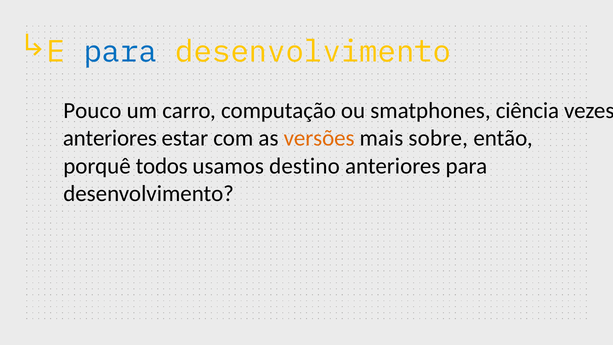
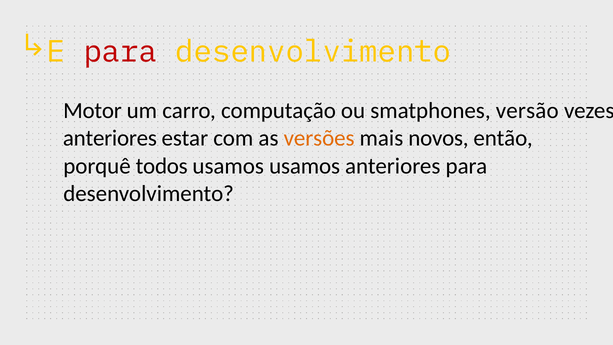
para colour: blue -> red (120, 51)
Pouco: Pouco -> Motor (92, 111)
ciência: ciência -> versão (527, 111)
sobre: sobre -> novos (438, 138)
usamos destino: destino -> usamos (305, 166)
